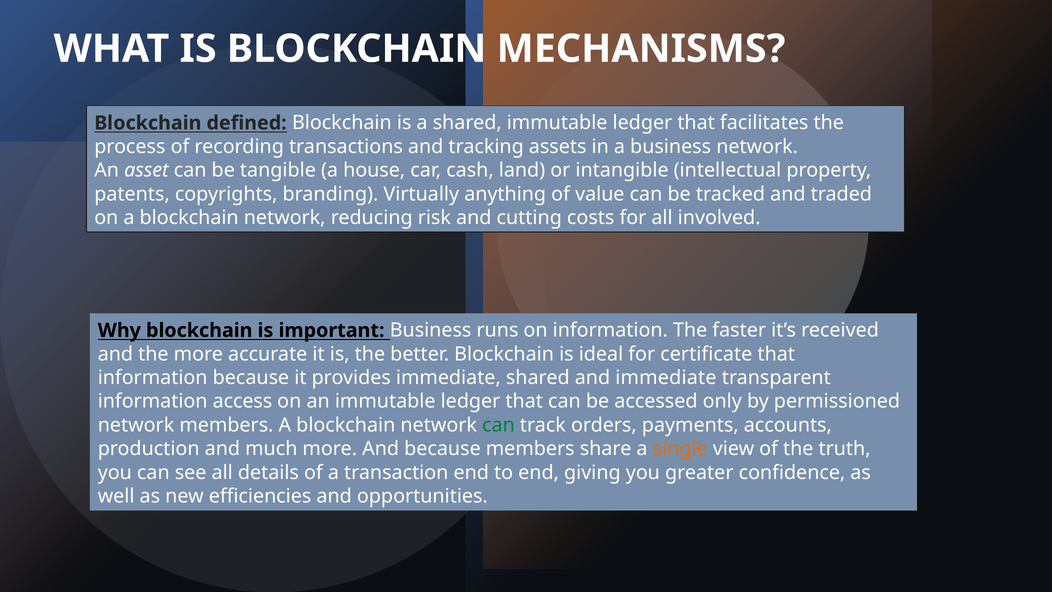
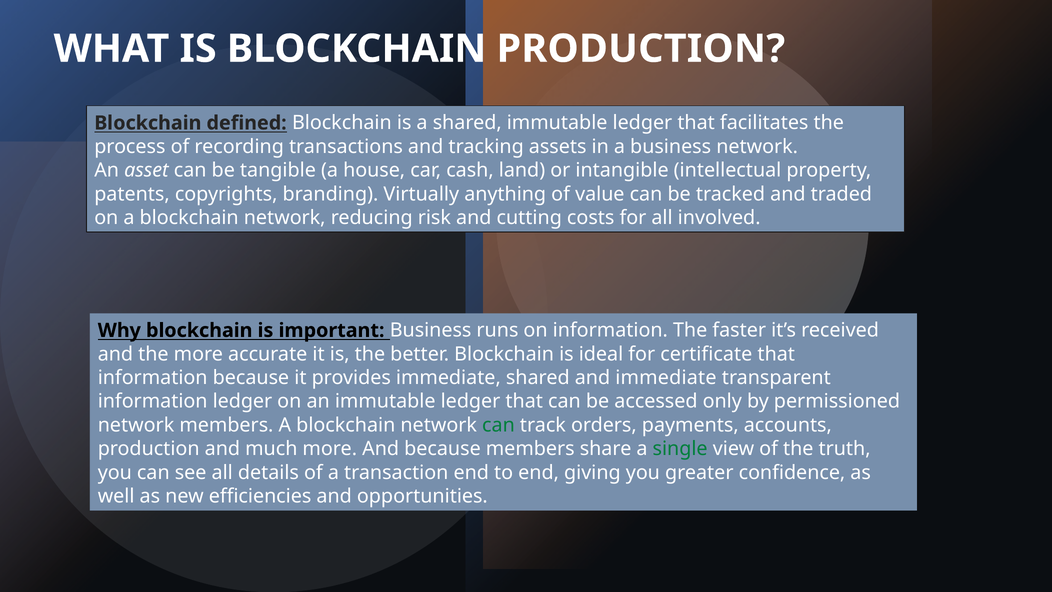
BLOCKCHAIN MECHANISMS: MECHANISMS -> PRODUCTION (641, 49)
information access: access -> ledger (242, 401)
single colour: orange -> green (680, 449)
